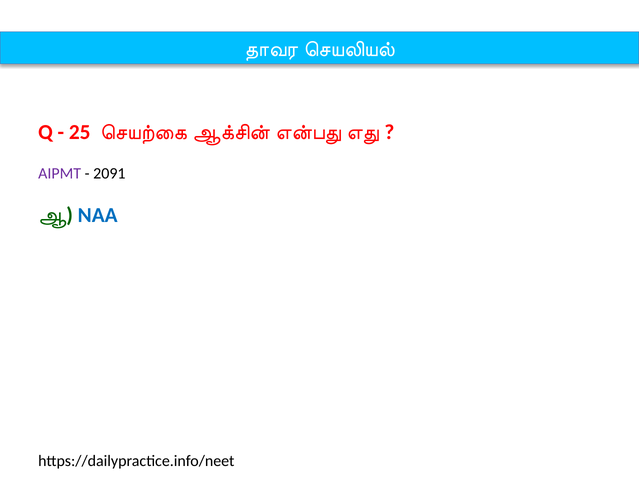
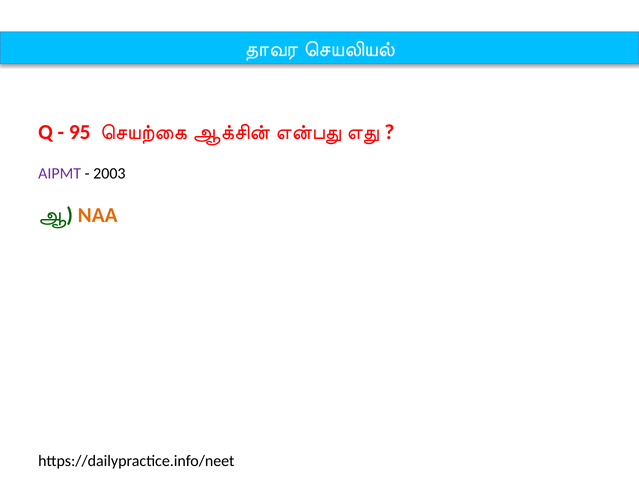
25: 25 -> 95 (80, 132)
2091: 2091 -> 2003 (109, 174)
NAA colour: blue -> orange (98, 215)
